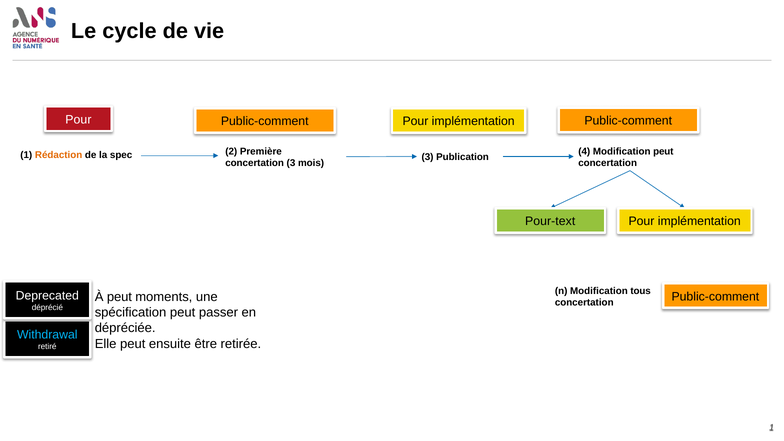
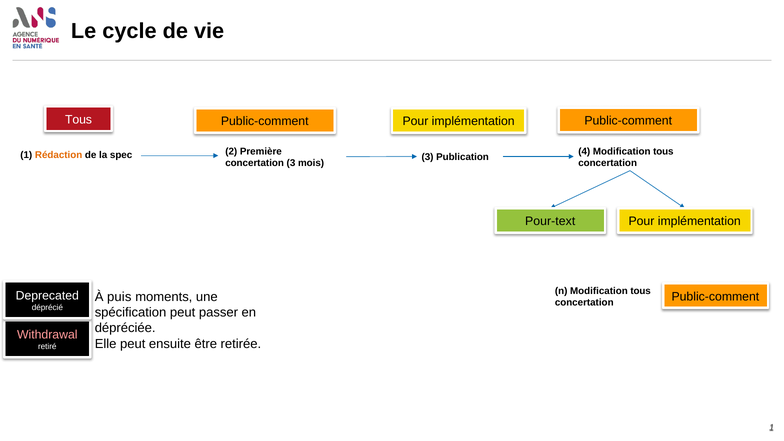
Pour: Pour -> Tous (79, 120)
4 Modification peut: peut -> tous (663, 151)
À peut: peut -> puis (119, 297)
Withdrawal colour: light blue -> pink (47, 334)
